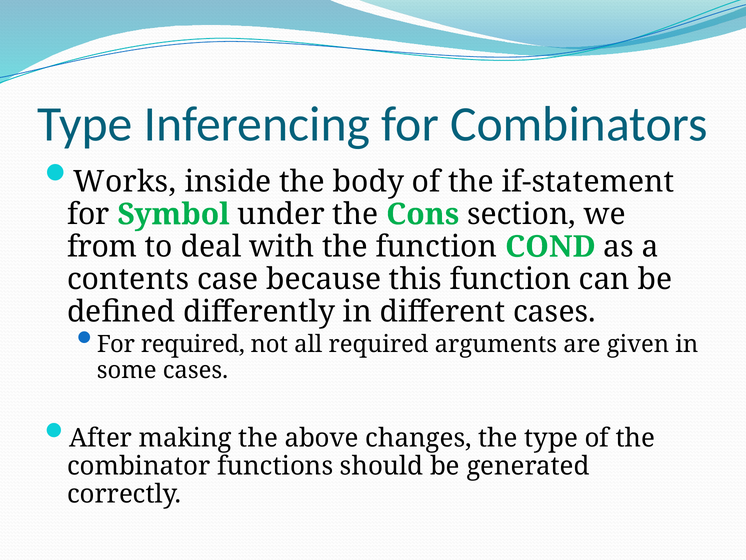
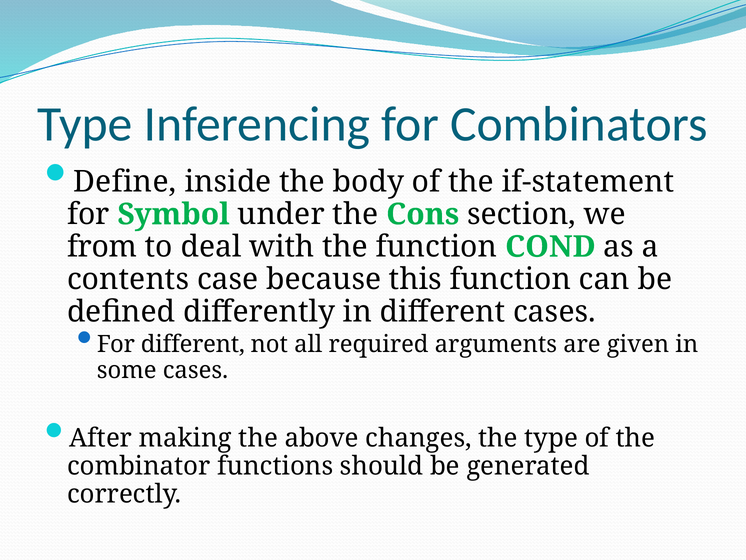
Works: Works -> Define (125, 182)
For required: required -> different (193, 344)
